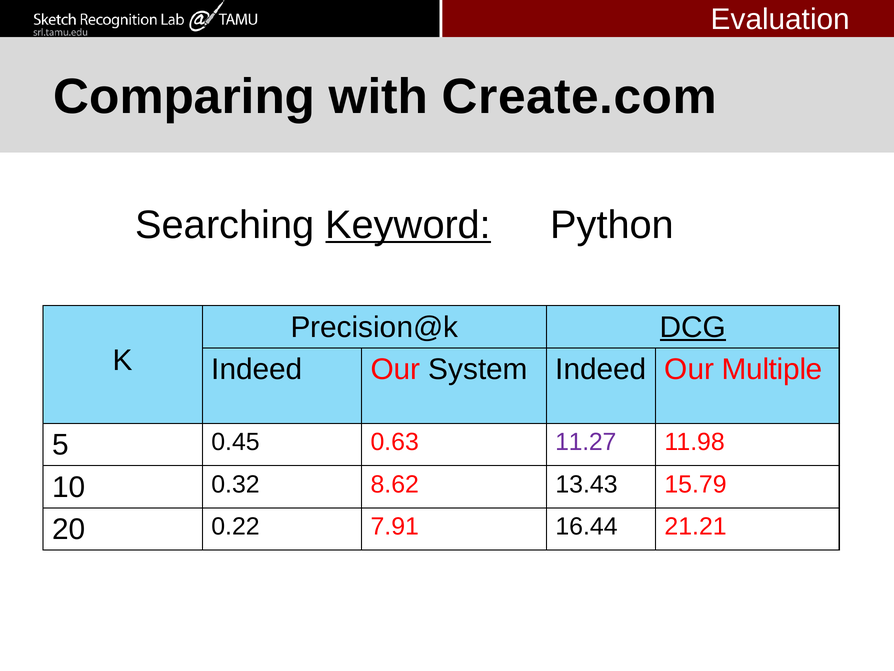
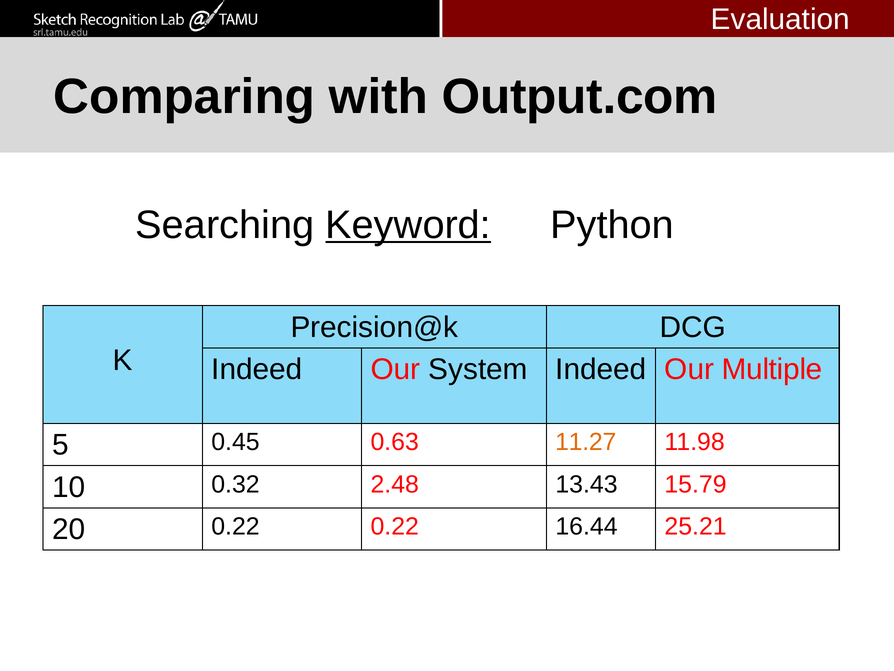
Create.com: Create.com -> Output.com (580, 97)
DCG underline: present -> none (693, 327)
11.27 colour: purple -> orange (586, 442)
8.62: 8.62 -> 2.48 (395, 484)
0.22 7.91: 7.91 -> 0.22 (395, 526)
21.21: 21.21 -> 25.21 (696, 526)
